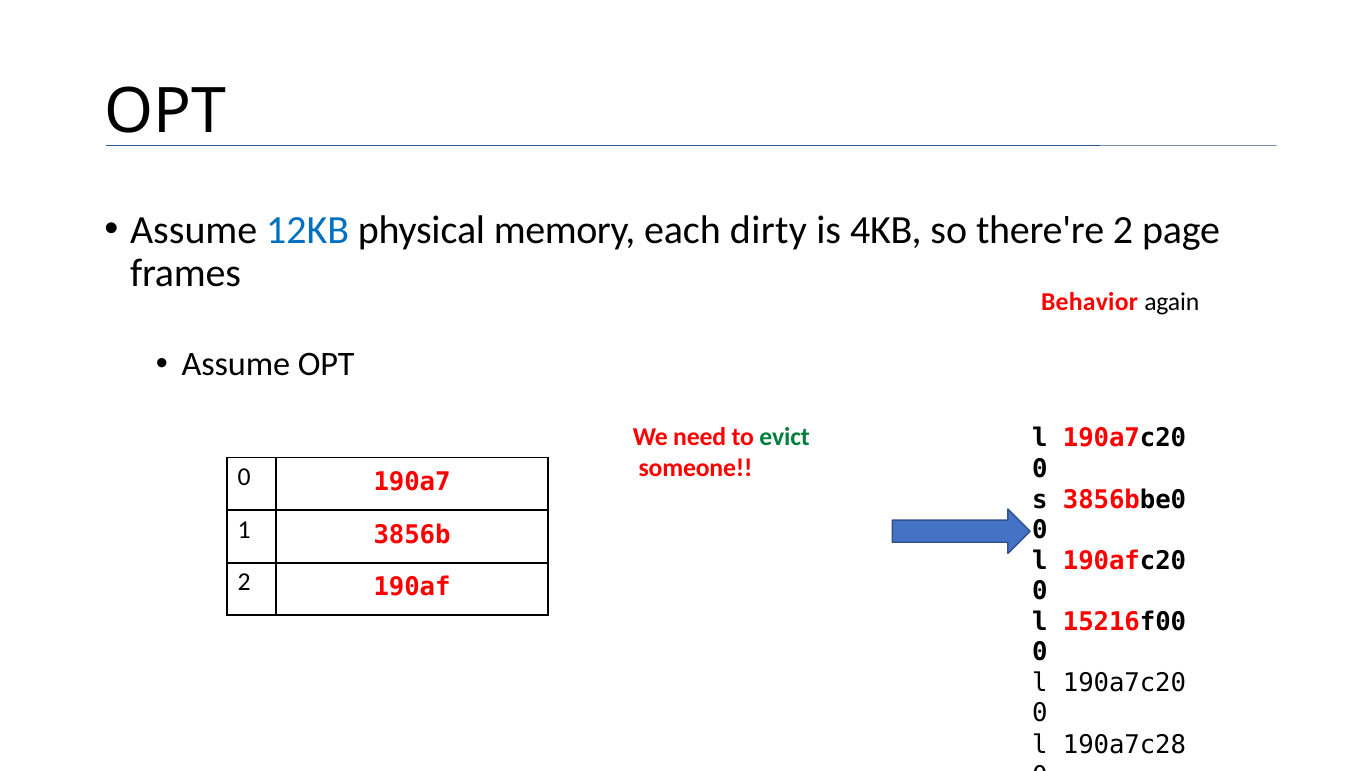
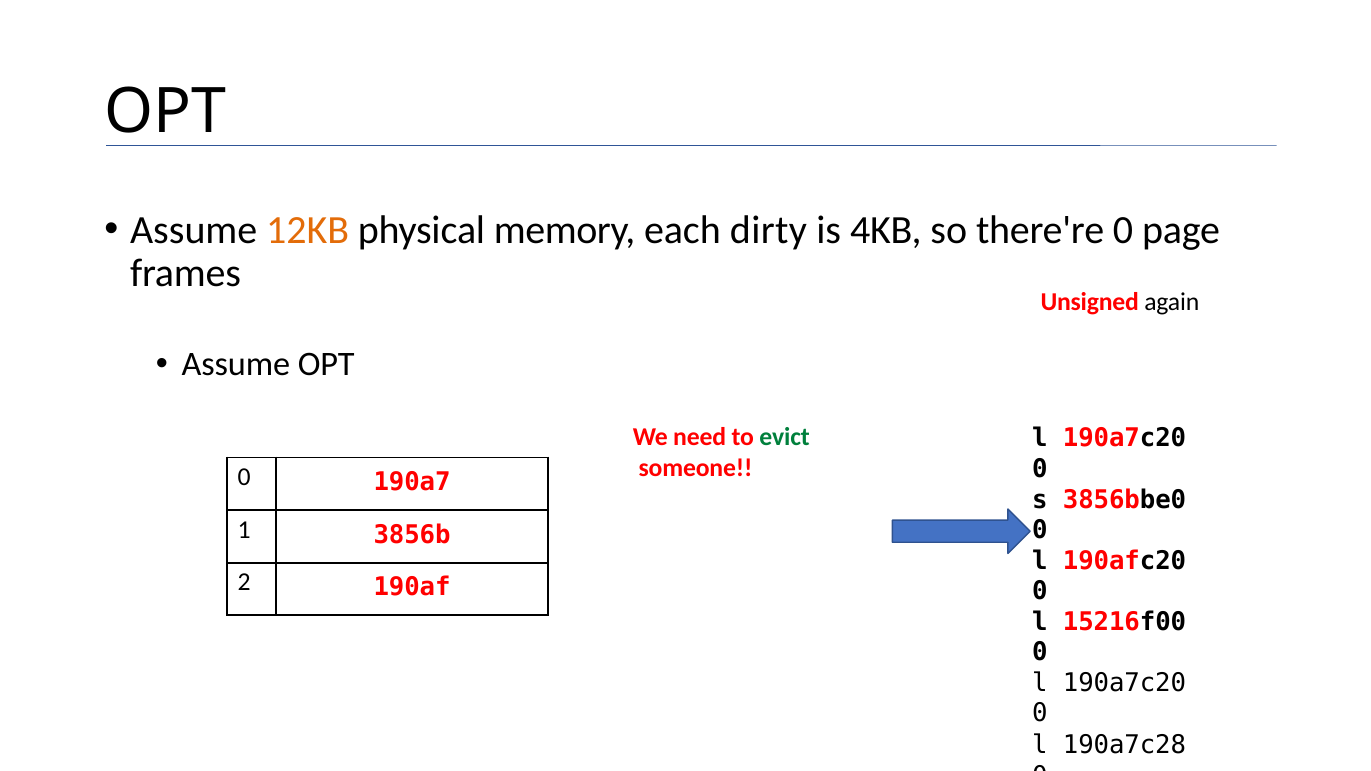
12KB colour: blue -> orange (308, 231)
there're 2: 2 -> 0 (1123, 231)
Behavior: Behavior -> Unsigned (1090, 302)
